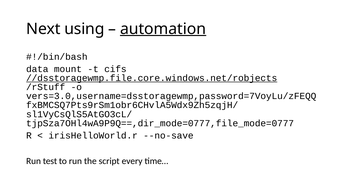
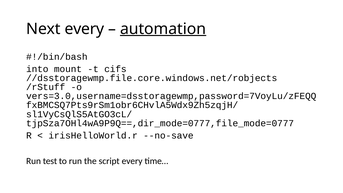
Next using: using -> every (84, 29)
data: data -> into (37, 69)
//dsstoragewmp.file.core.windows.net/robjects underline: present -> none (152, 78)
